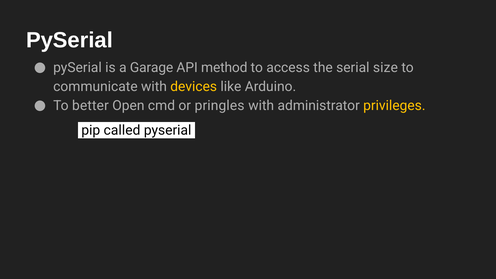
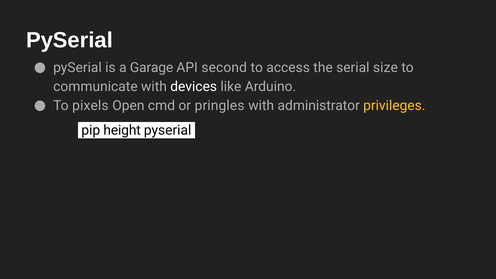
method: method -> second (224, 68)
devices colour: yellow -> white (194, 87)
better: better -> pixels (90, 106)
called: called -> height (122, 130)
